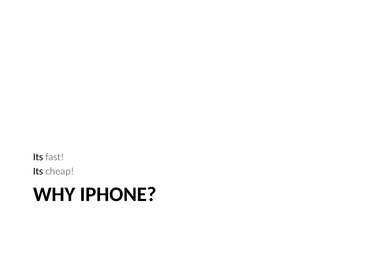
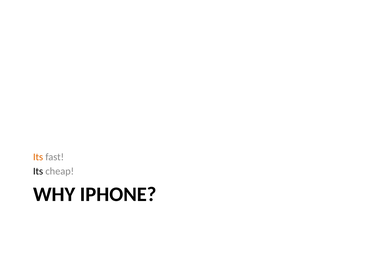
Its colour: black -> orange (38, 157)
